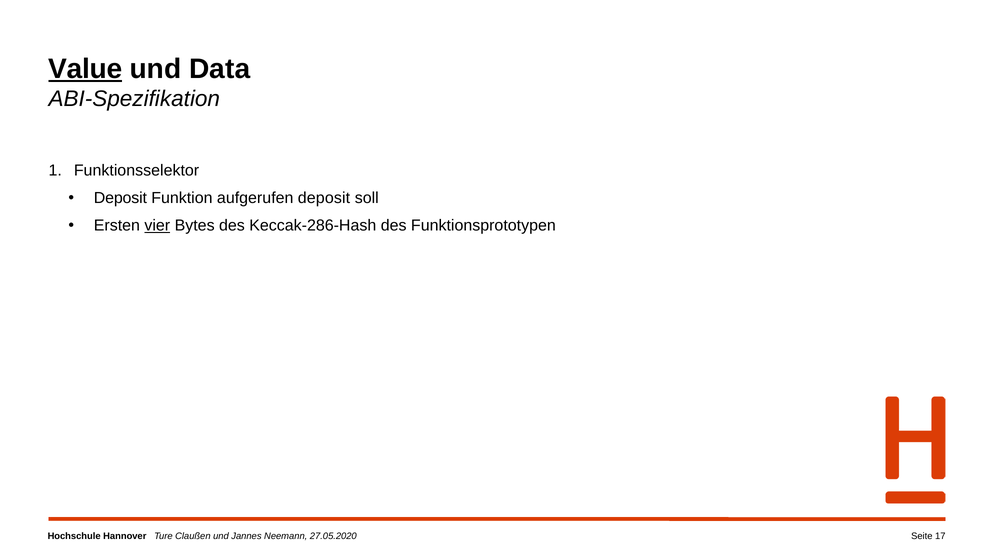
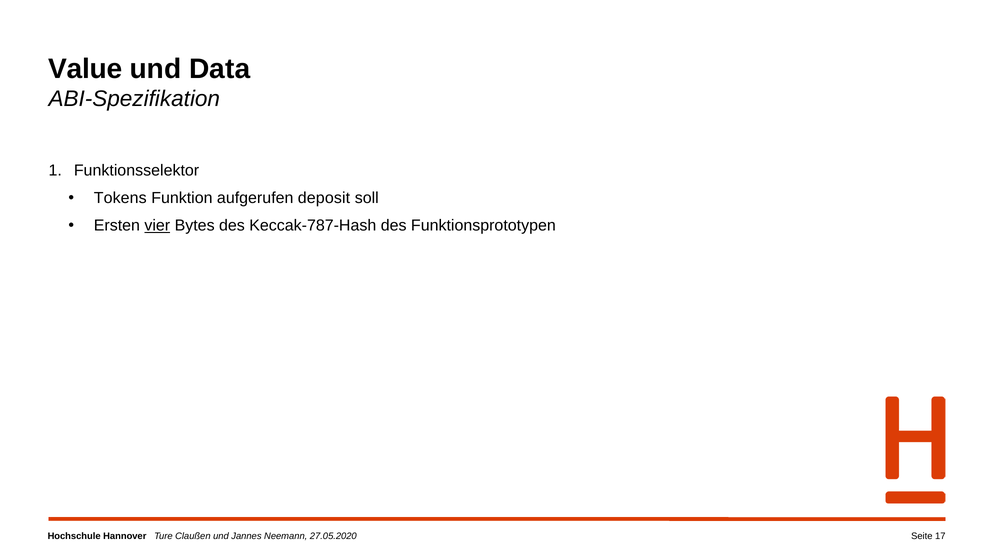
Value underline: present -> none (85, 69)
Deposit: Deposit -> Tokens (120, 198)
Keccak-286-Hash: Keccak-286-Hash -> Keccak-787-Hash (313, 226)
